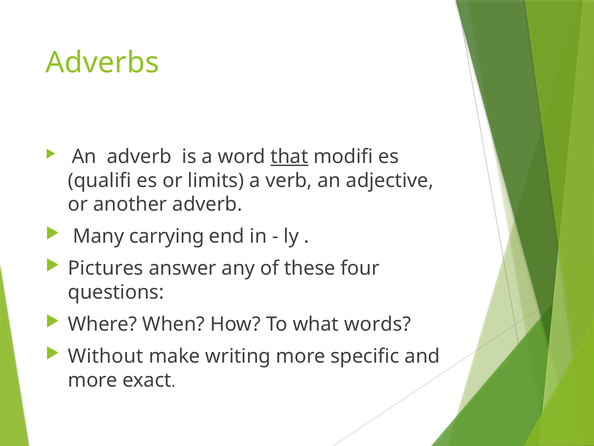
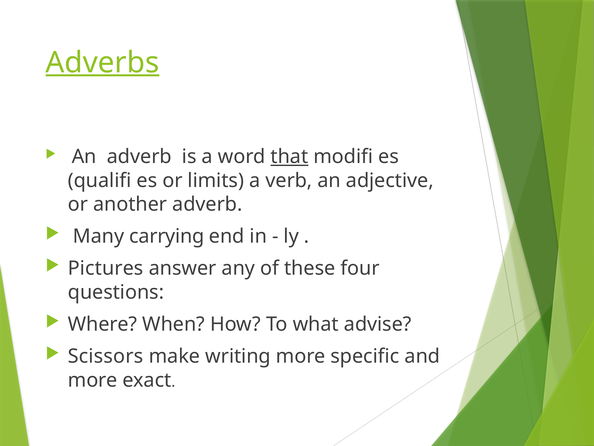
Adverbs underline: none -> present (102, 62)
words: words -> advise (378, 324)
Without: Without -> Scissors (106, 356)
